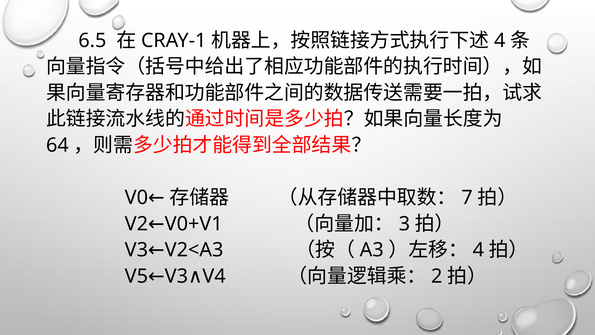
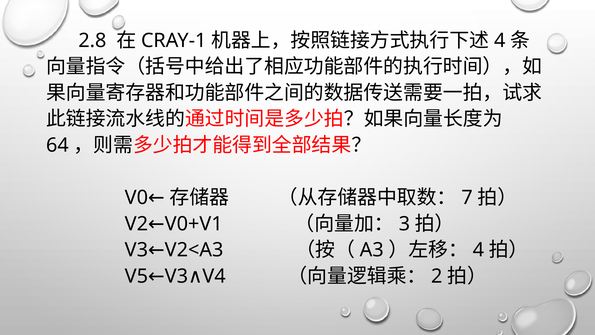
6.5: 6.5 -> 2.8 (93, 40)
